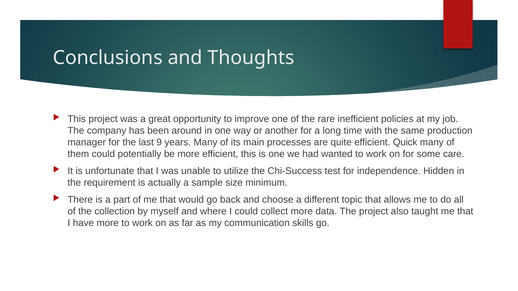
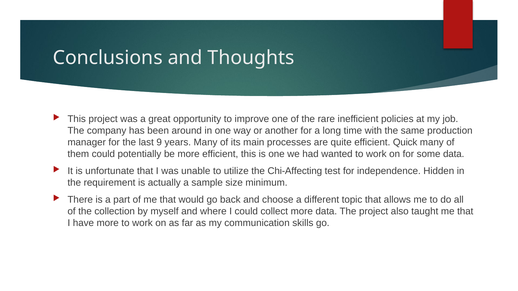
some care: care -> data (454, 154)
Chi-Success: Chi-Success -> Chi-Affecting (295, 171)
